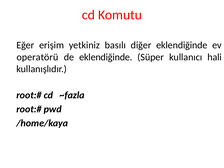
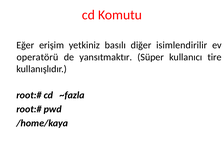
diğer eklendiğinde: eklendiğinde -> isimlendirilir (182, 45)
de eklendiğinde: eklendiğinde -> yansıtmaktır (106, 57)
hali: hali -> tire (215, 57)
